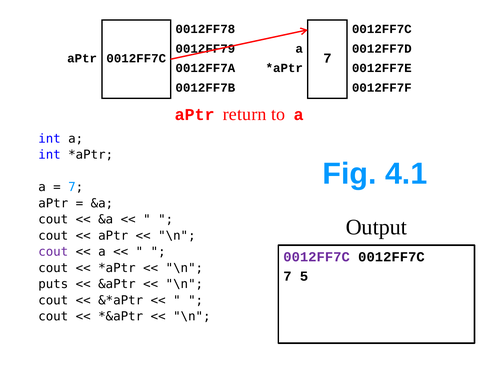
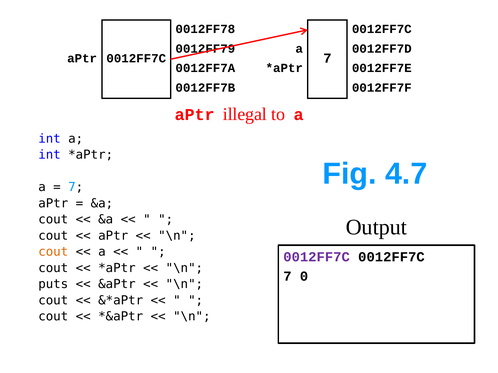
return: return -> illegal (245, 114)
4.1: 4.1 -> 4.7 (406, 174)
cout colour: purple -> orange (53, 252)
5: 5 -> 0 (304, 277)
